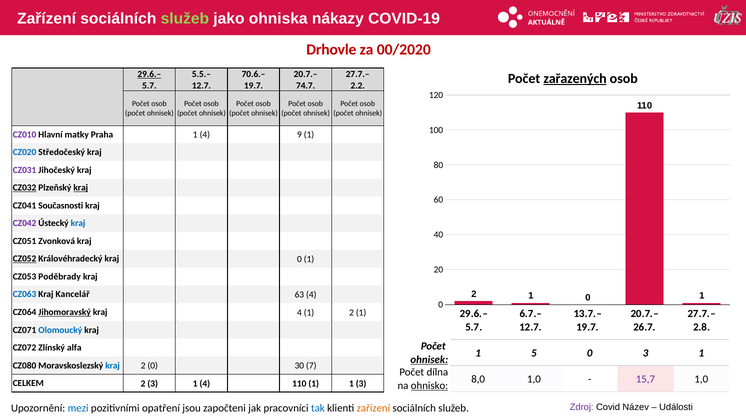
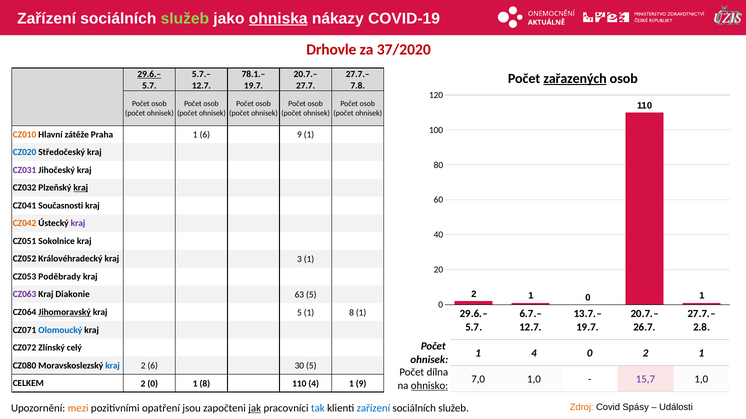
ohniska underline: none -> present (278, 19)
00/2020: 00/2020 -> 37/2020 (404, 50)
5.5.–: 5.5.– -> 5.7.– (201, 74)
70.6.–: 70.6.– -> 78.1.– (254, 74)
74.7: 74.7 -> 27.7 (306, 86)
2.2: 2.2 -> 7.8 (358, 86)
CZ010 colour: purple -> orange (25, 135)
matky: matky -> zátěže (77, 135)
Praha 1 4: 4 -> 6 (205, 135)
CZ032 underline: present -> none (25, 188)
CZ042 colour: purple -> orange (25, 224)
kraj colour: blue -> purple (78, 224)
Zvonková: Zvonková -> Sokolnice (57, 241)
CZ052 underline: present -> none (25, 259)
kraj 0: 0 -> 3 (299, 260)
CZ063 colour: blue -> purple (25, 295)
Kancelář: Kancelář -> Diakonie (73, 295)
63 4: 4 -> 5 (311, 295)
kraj 4: 4 -> 5 (299, 313)
2: 2 -> 8 (351, 313)
alfa: alfa -> celý (74, 348)
1 5: 5 -> 4 (534, 353)
0 3: 3 -> 2 (646, 353)
ohnisek underline: present -> none (429, 360)
2 0: 0 -> 6 (153, 366)
30 7: 7 -> 5 (311, 366)
8,0: 8,0 -> 7,0 (478, 380)
2 3: 3 -> 0 (153, 384)
4: 4 -> 8 (205, 384)
1: 1 -> 4 (314, 384)
1 3: 3 -> 9 (361, 384)
Zdroj colour: purple -> orange (582, 408)
Název: Název -> Spásy (636, 408)
mezi colour: blue -> orange (78, 409)
jak underline: none -> present (255, 409)
zařízení colour: orange -> blue (373, 409)
